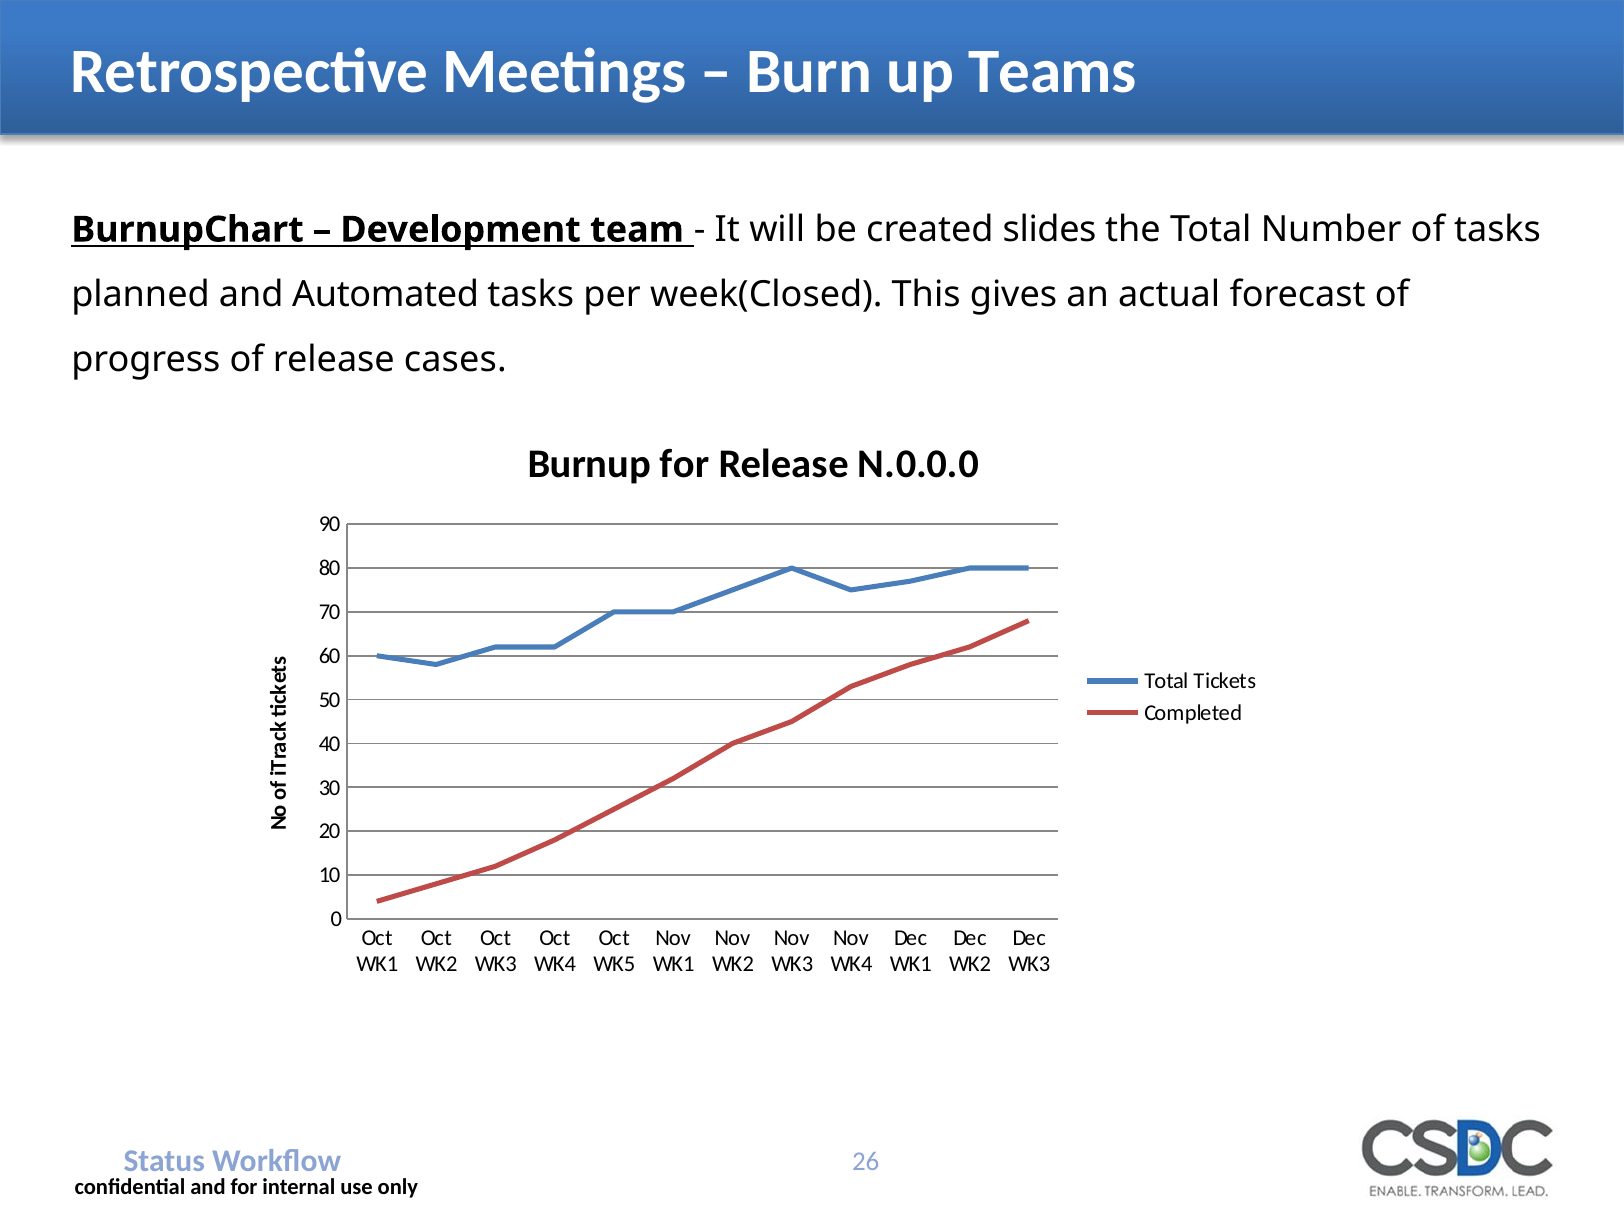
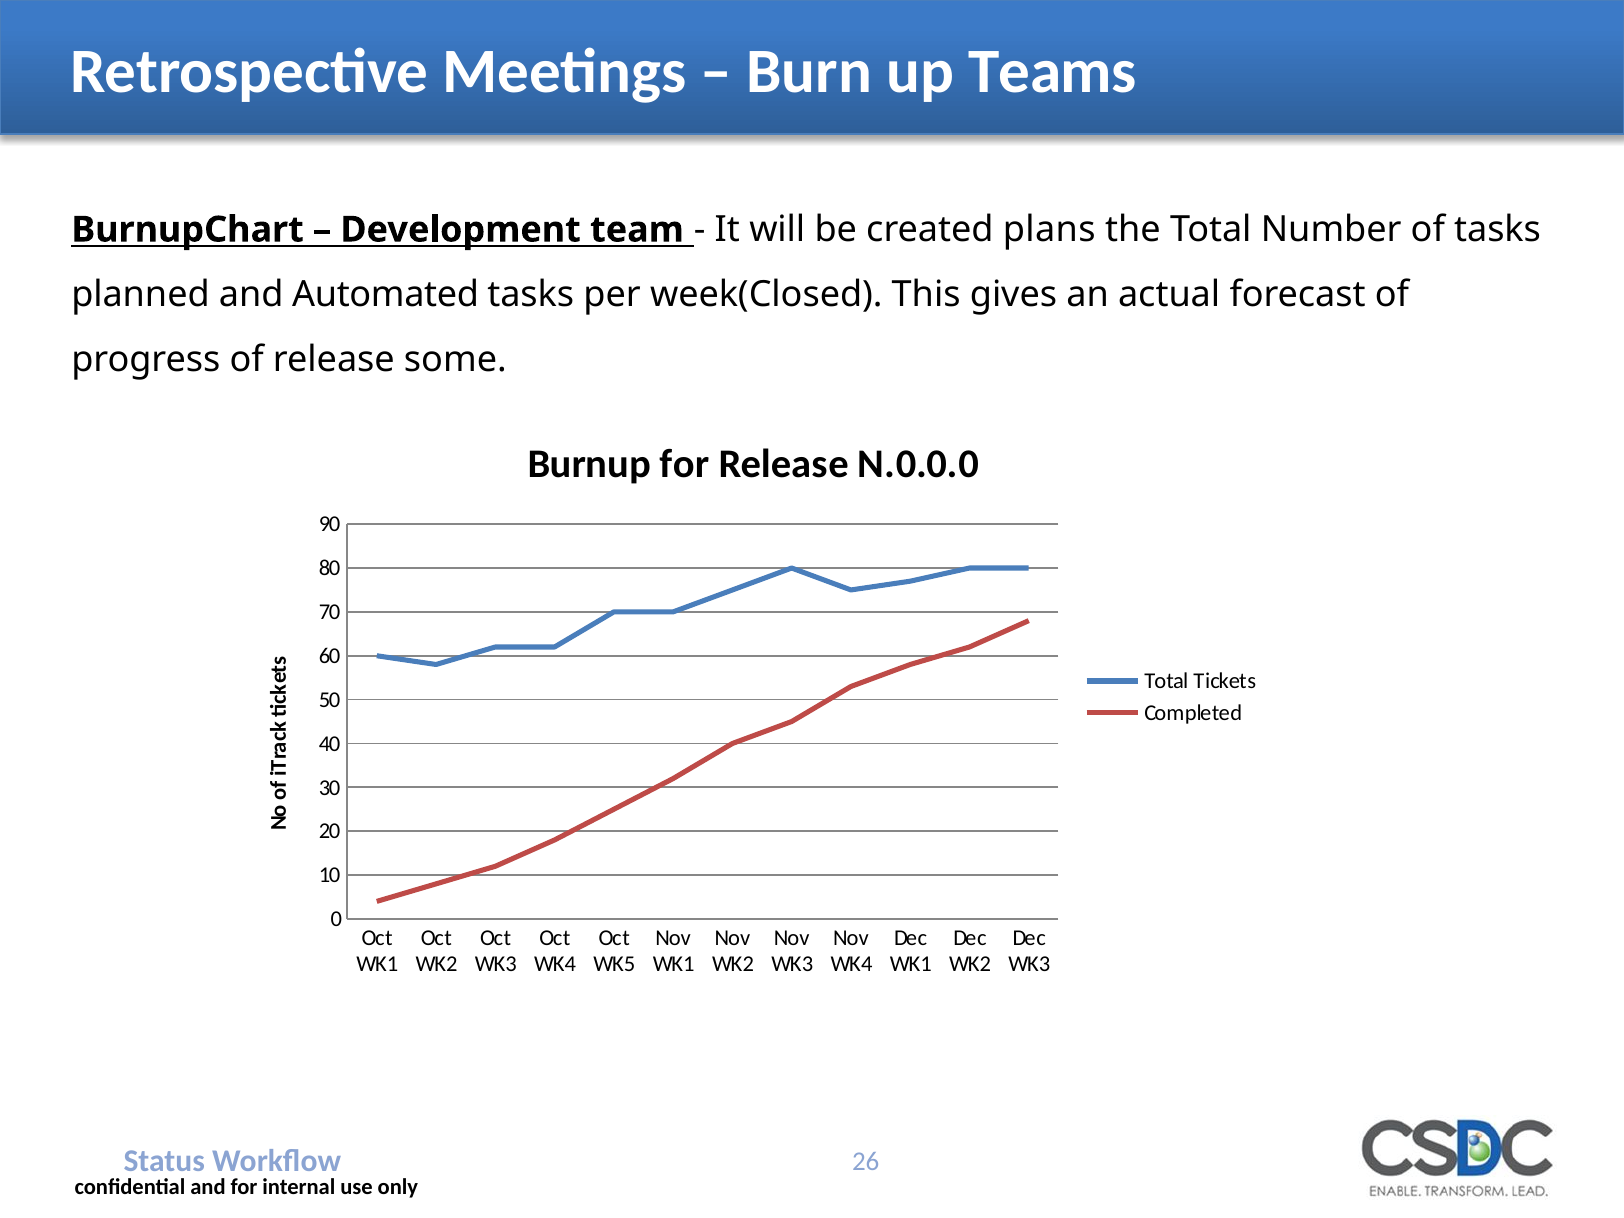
slides: slides -> plans (1049, 230)
cases: cases -> some (455, 359)
